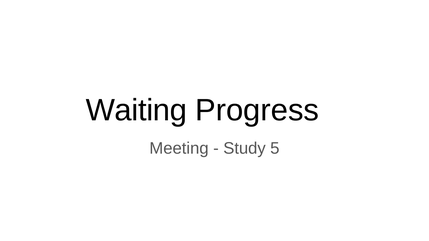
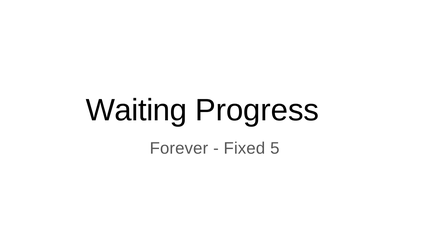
Meeting: Meeting -> Forever (179, 148)
Study: Study -> Fixed (244, 148)
